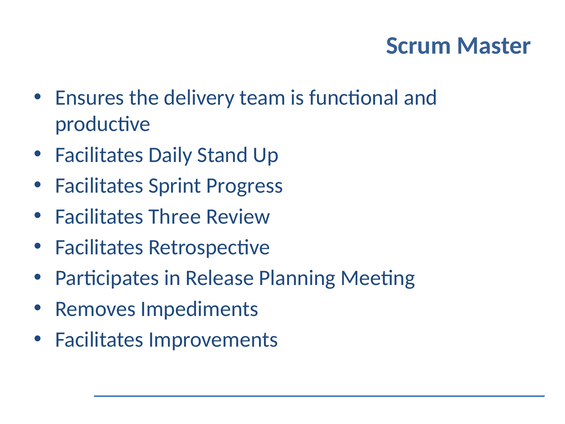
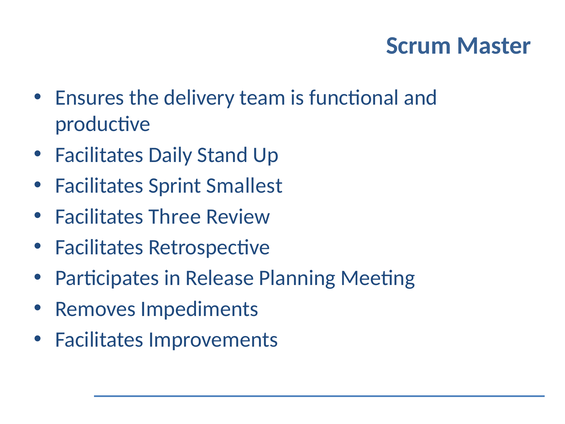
Progress: Progress -> Smallest (245, 186)
